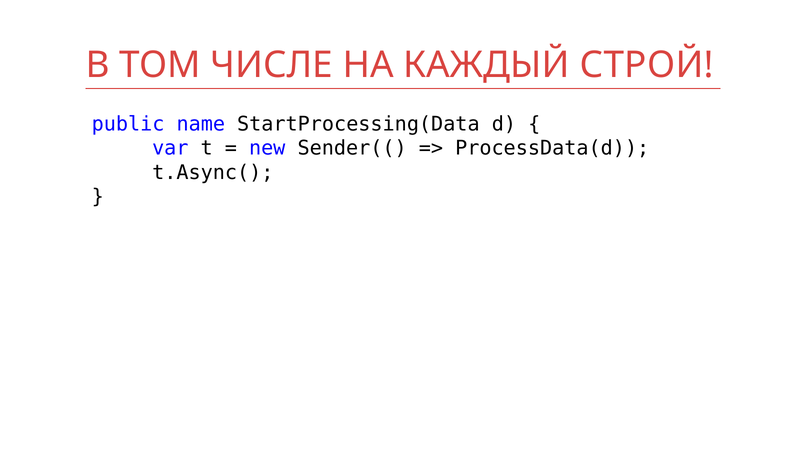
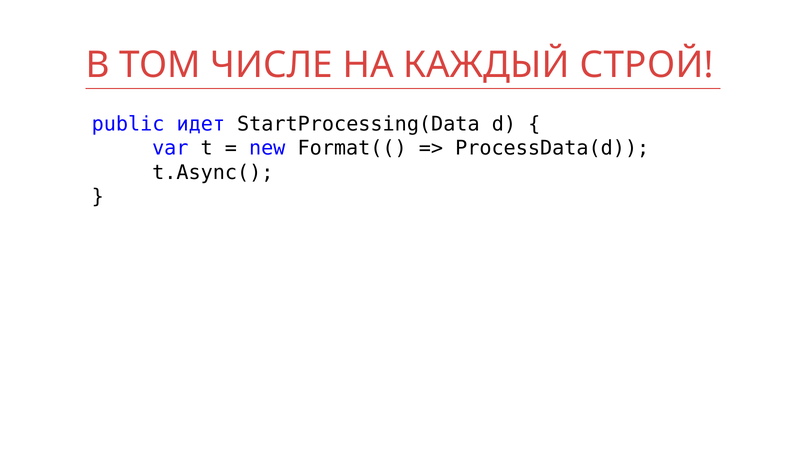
name: name -> идет (201, 124)
Sender((: Sender(( -> Format(( (352, 148)
